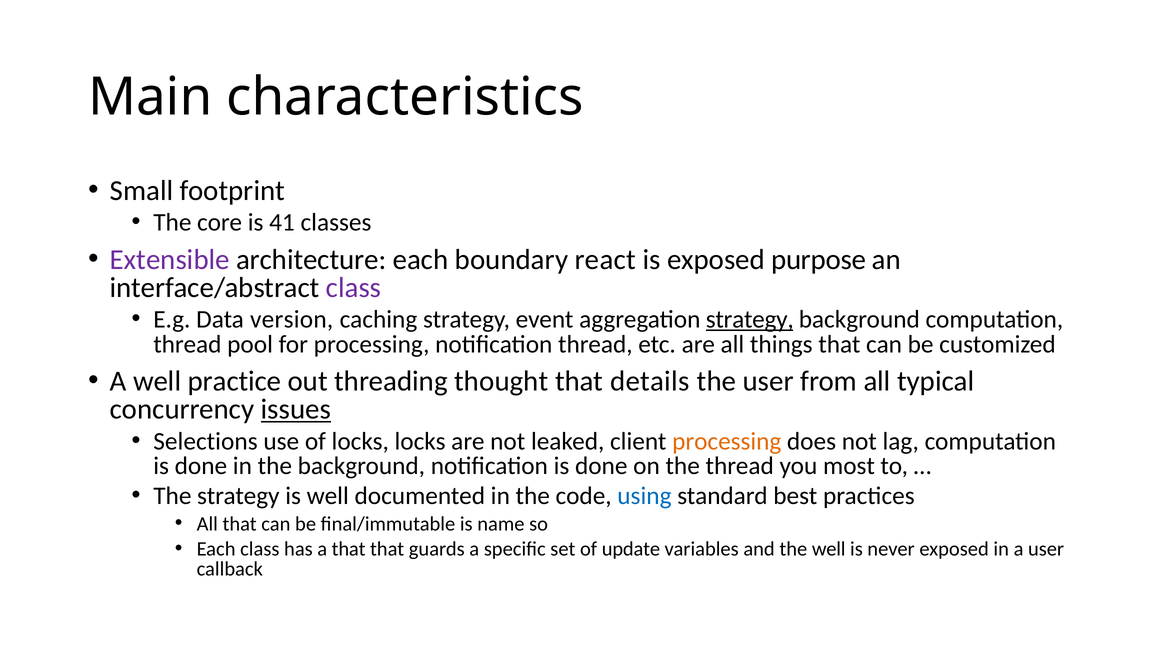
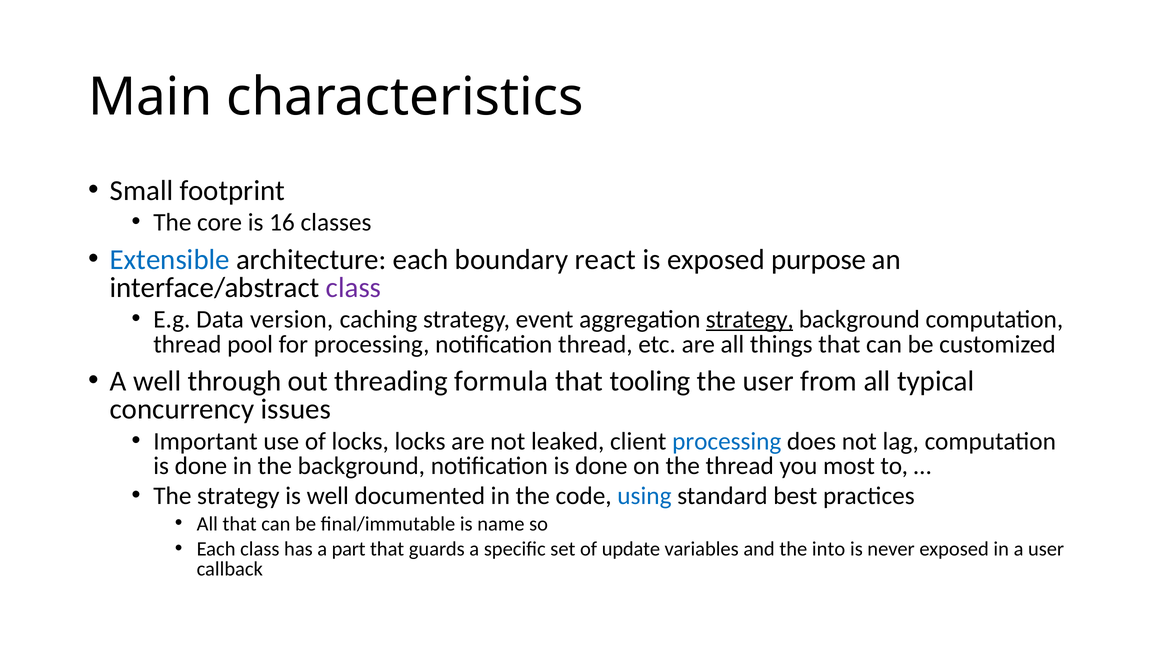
41: 41 -> 16 (282, 222)
Extensible colour: purple -> blue (170, 259)
practice: practice -> through (235, 381)
thought: thought -> formula (501, 381)
details: details -> tooling (650, 381)
issues underline: present -> none (296, 409)
Selections: Selections -> Important (205, 441)
processing colour: orange -> blue (727, 441)
a that: that -> part (349, 549)
the well: well -> into (829, 549)
